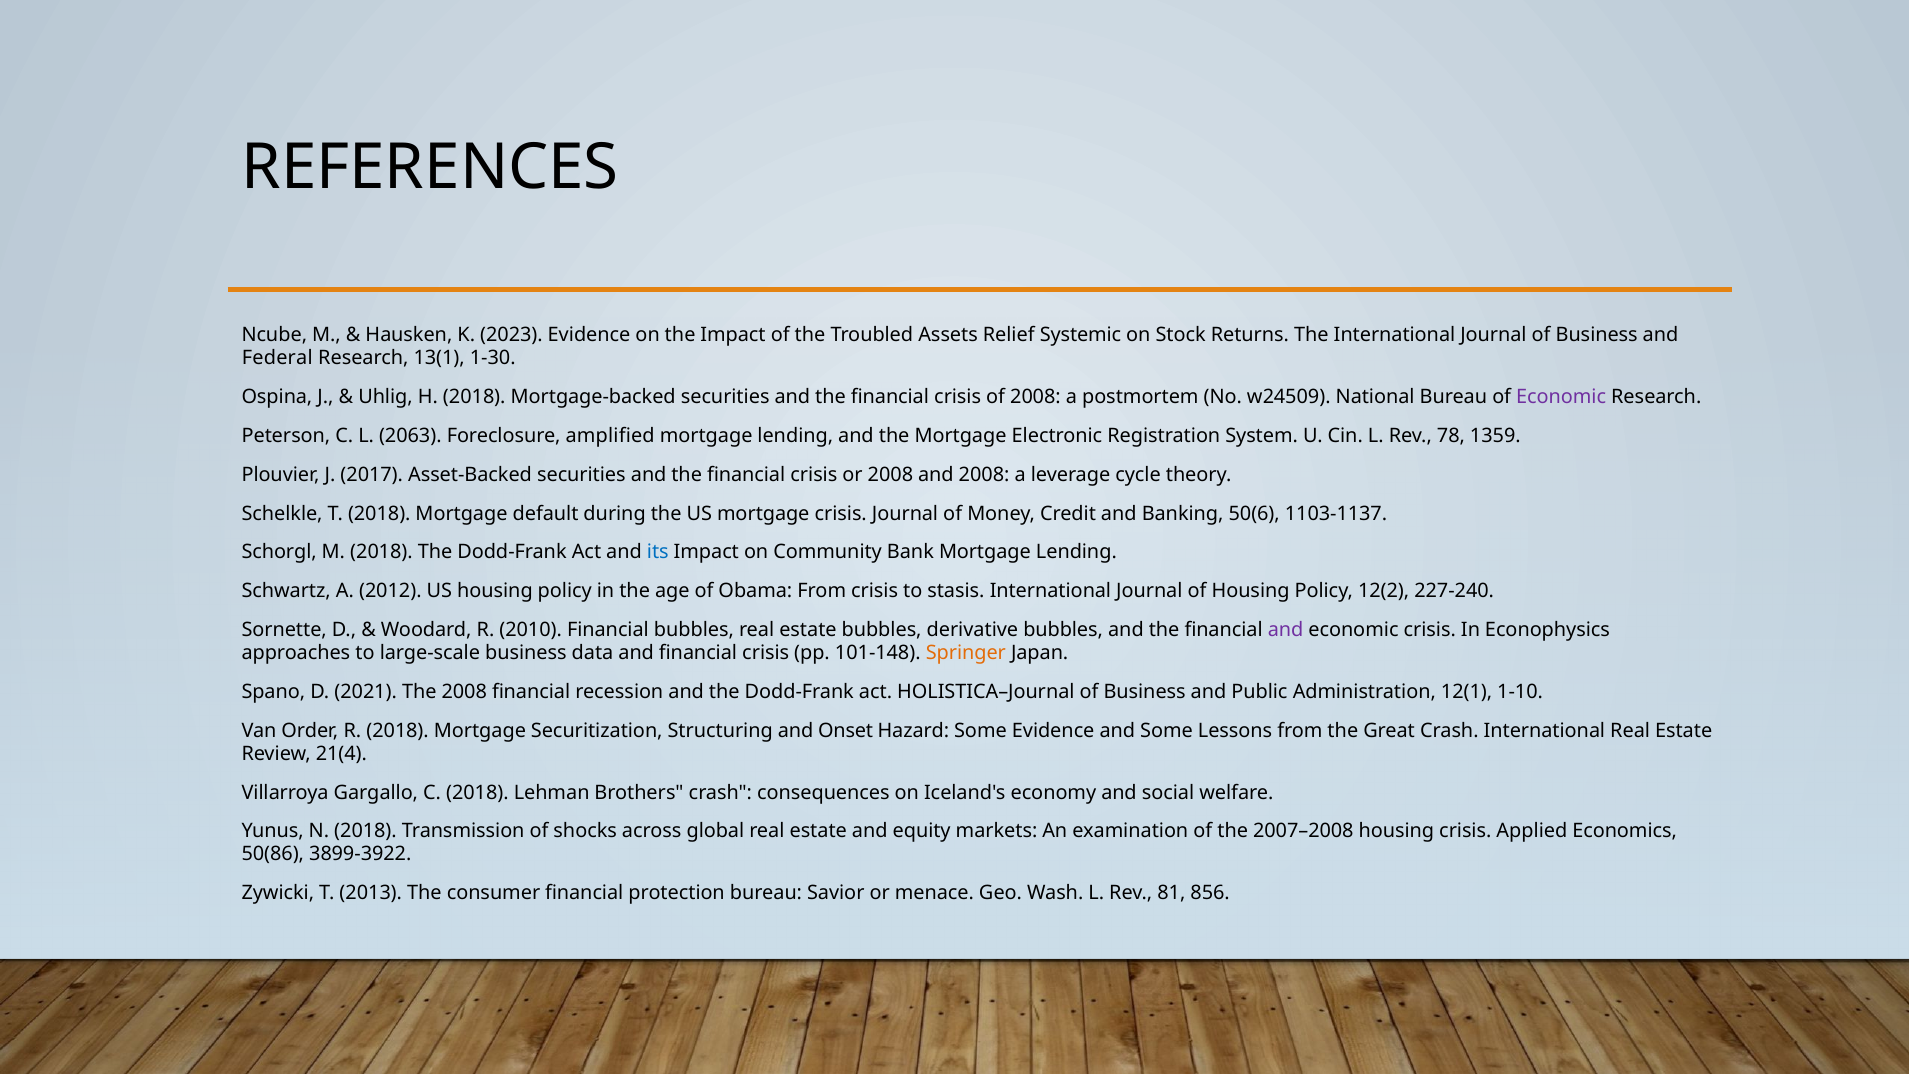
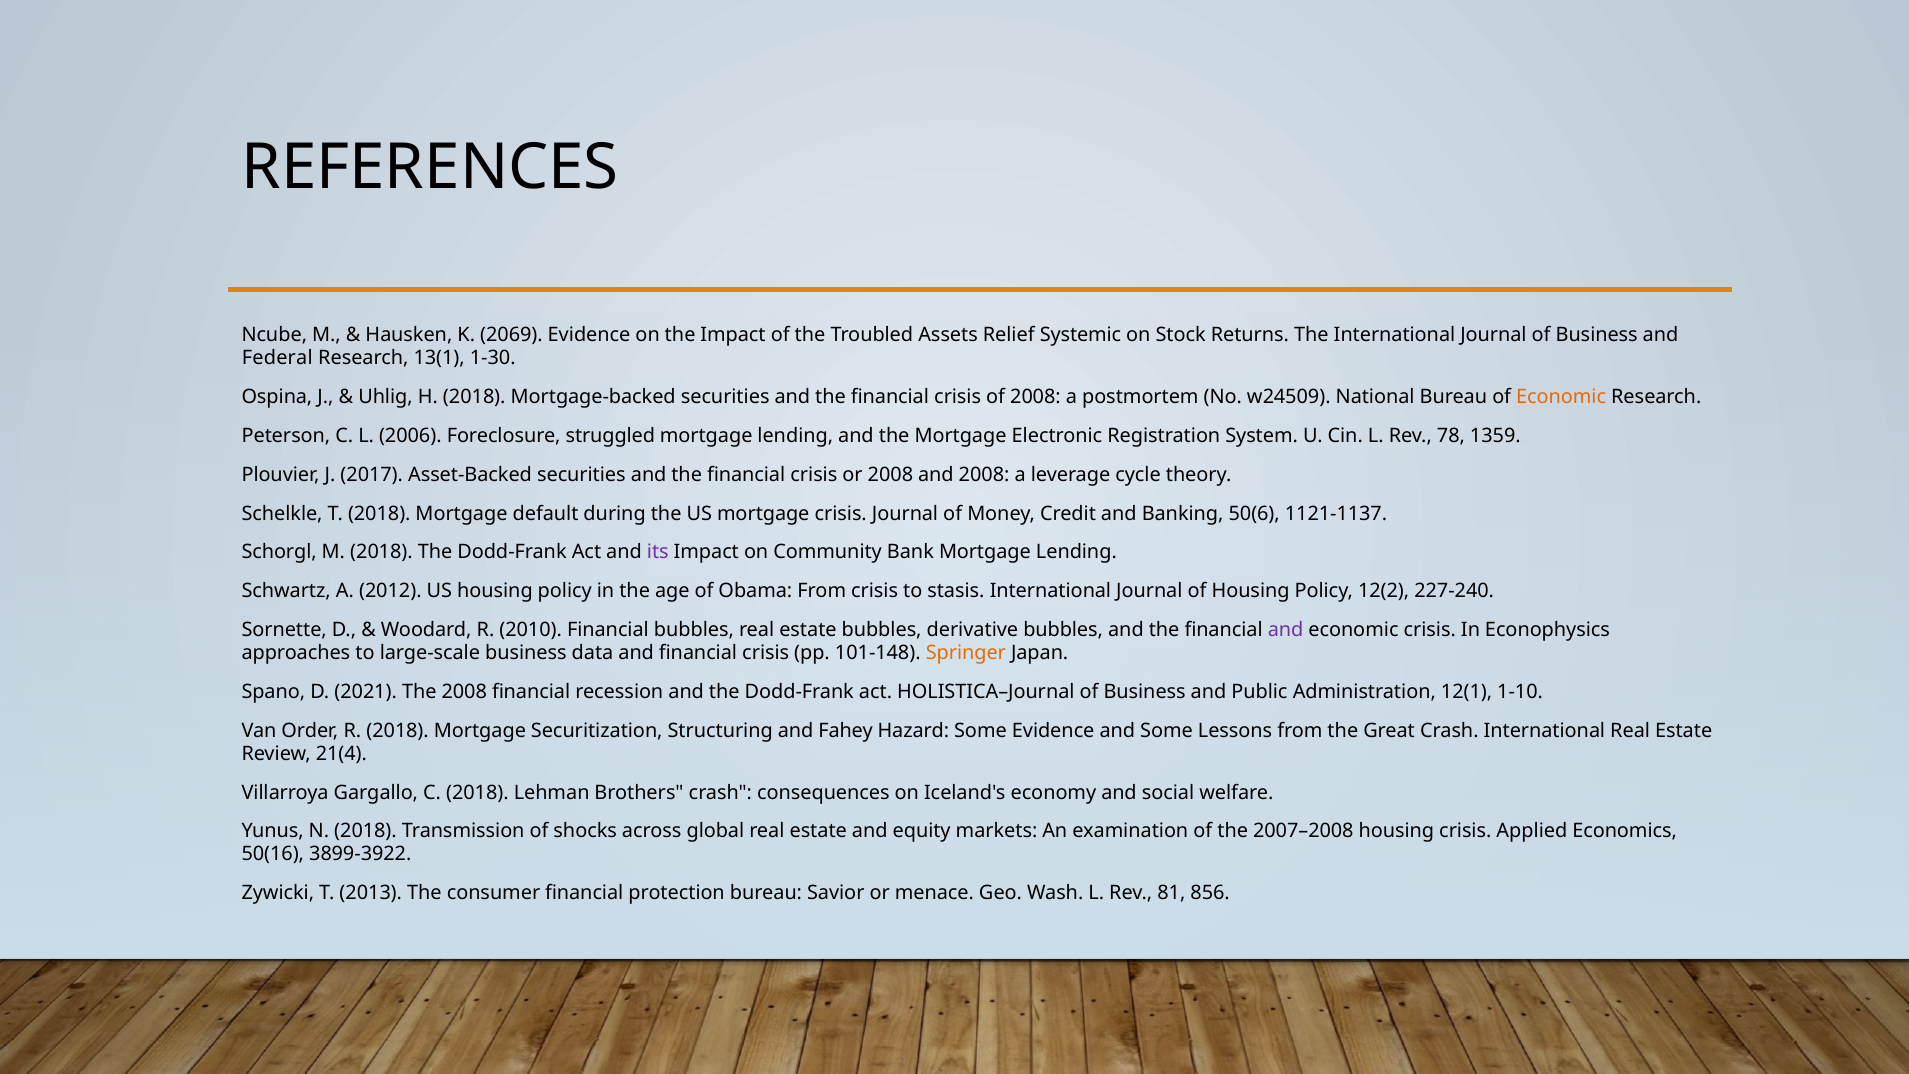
2023: 2023 -> 2069 (511, 335)
Economic colour: purple -> orange (1561, 397)
2063: 2063 -> 2006 (410, 436)
amplified: amplified -> struggled (610, 436)
1103-1137: 1103-1137 -> 1121-1137 (1336, 513)
its colour: blue -> purple (658, 552)
Onset: Onset -> Fahey (846, 731)
50(86: 50(86 -> 50(16 (273, 854)
